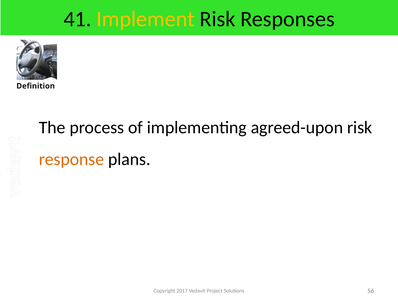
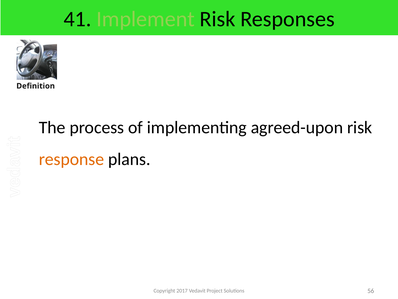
Implement colour: yellow -> light green (146, 19)
